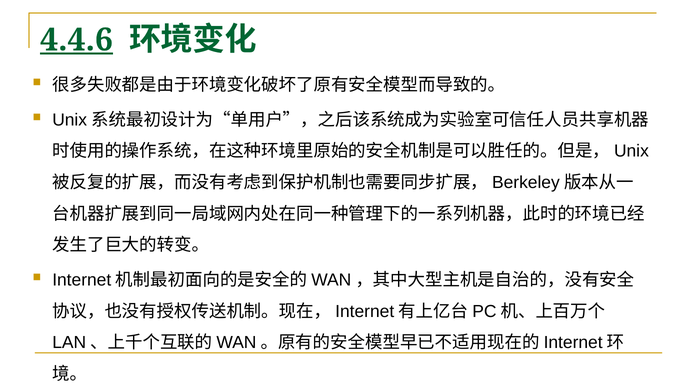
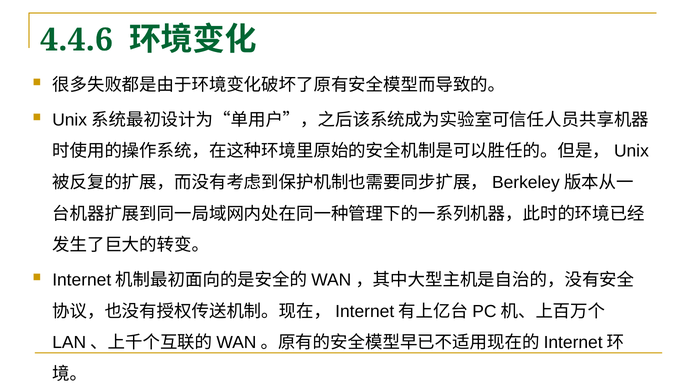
4.4.6 underline: present -> none (77, 40)
